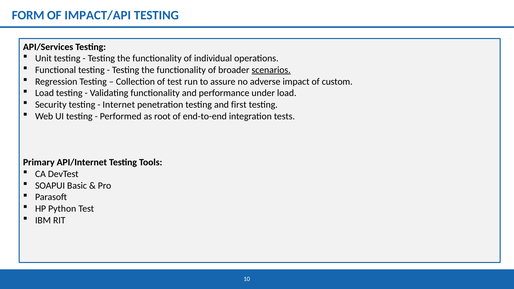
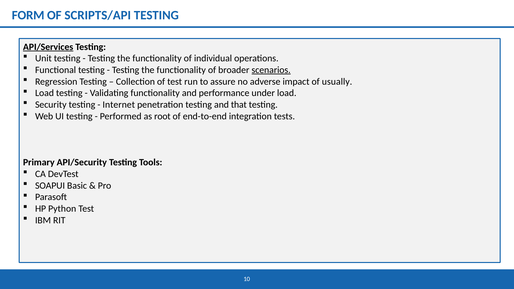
IMPACT/API: IMPACT/API -> SCRIPTS/API (98, 15)
API/Services underline: none -> present (48, 47)
custom: custom -> usually (337, 82)
first: first -> that (239, 105)
API/Internet: API/Internet -> API/Security (82, 163)
